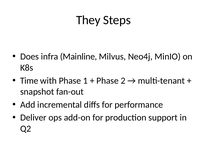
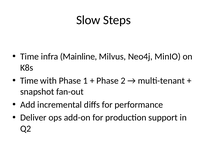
They: They -> Slow (88, 20)
Does: Does -> Time (30, 56)
